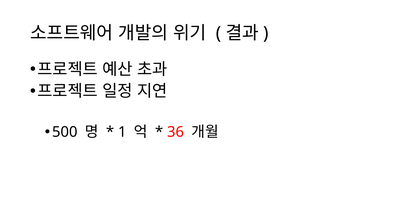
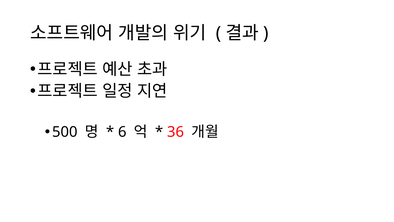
1: 1 -> 6 (122, 132)
